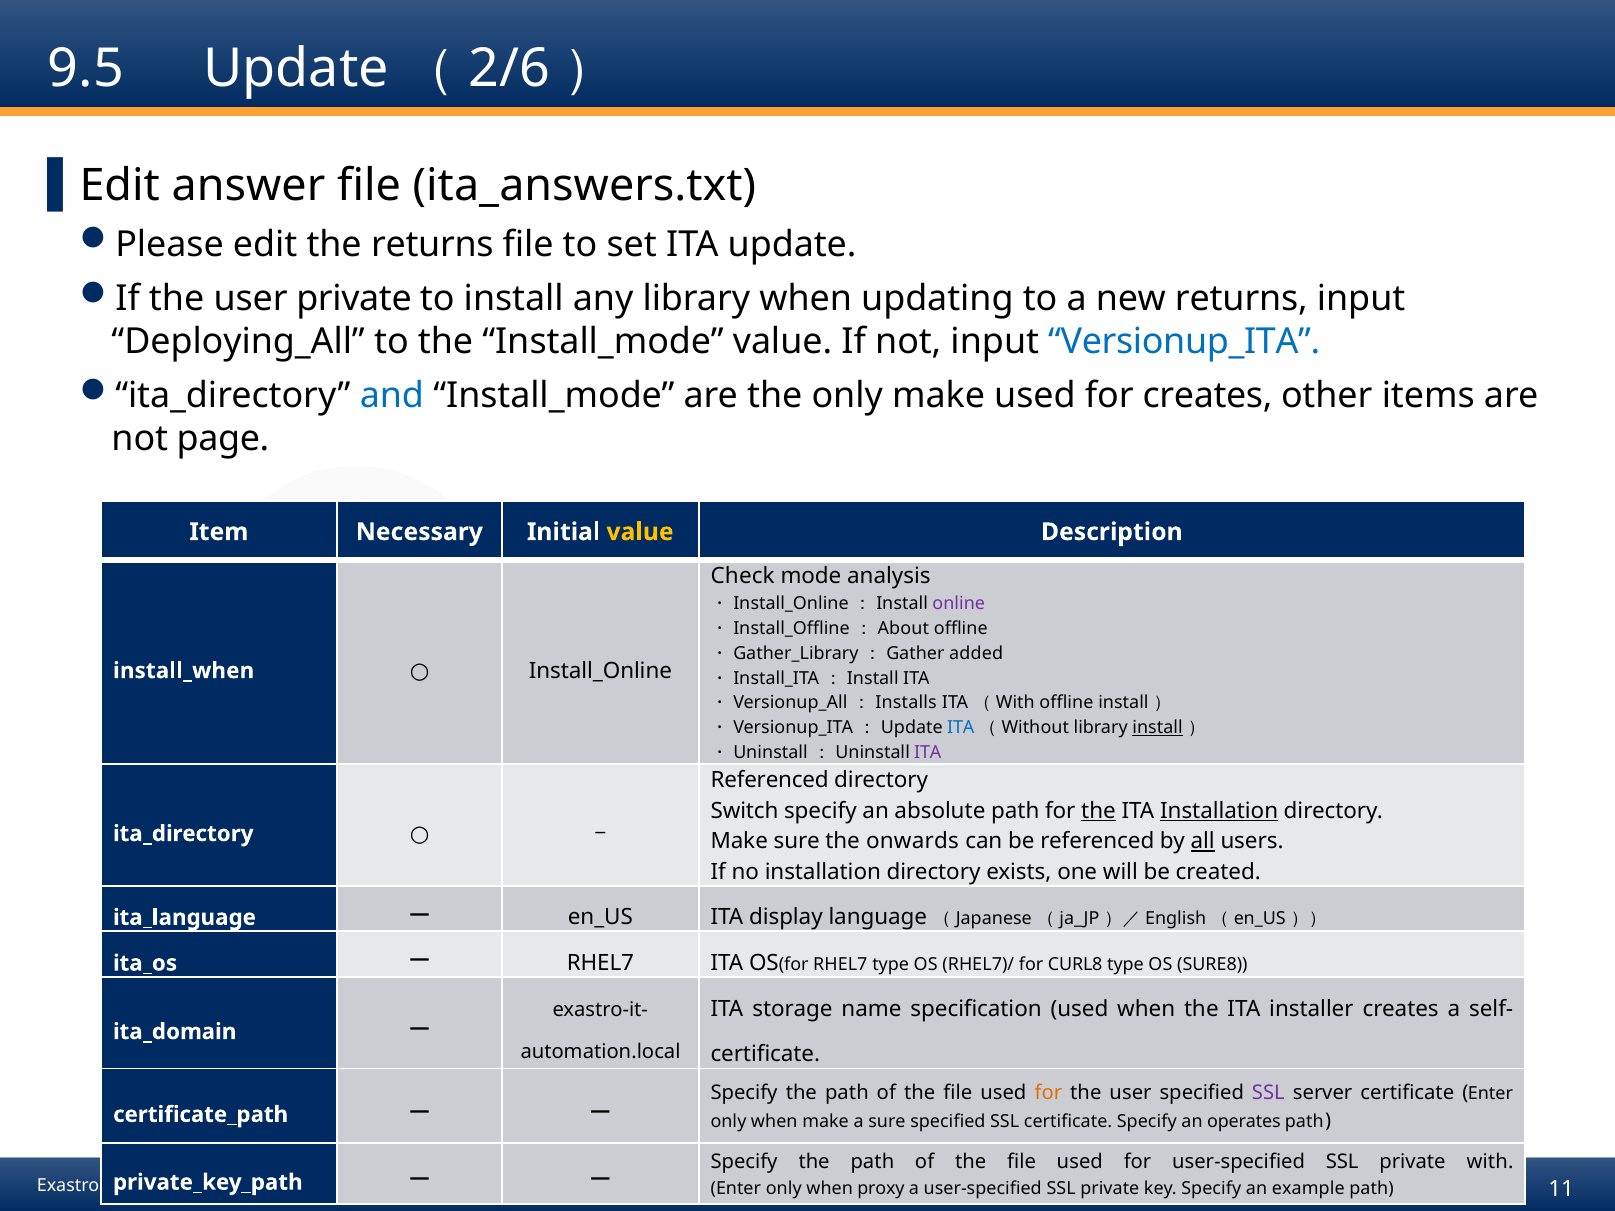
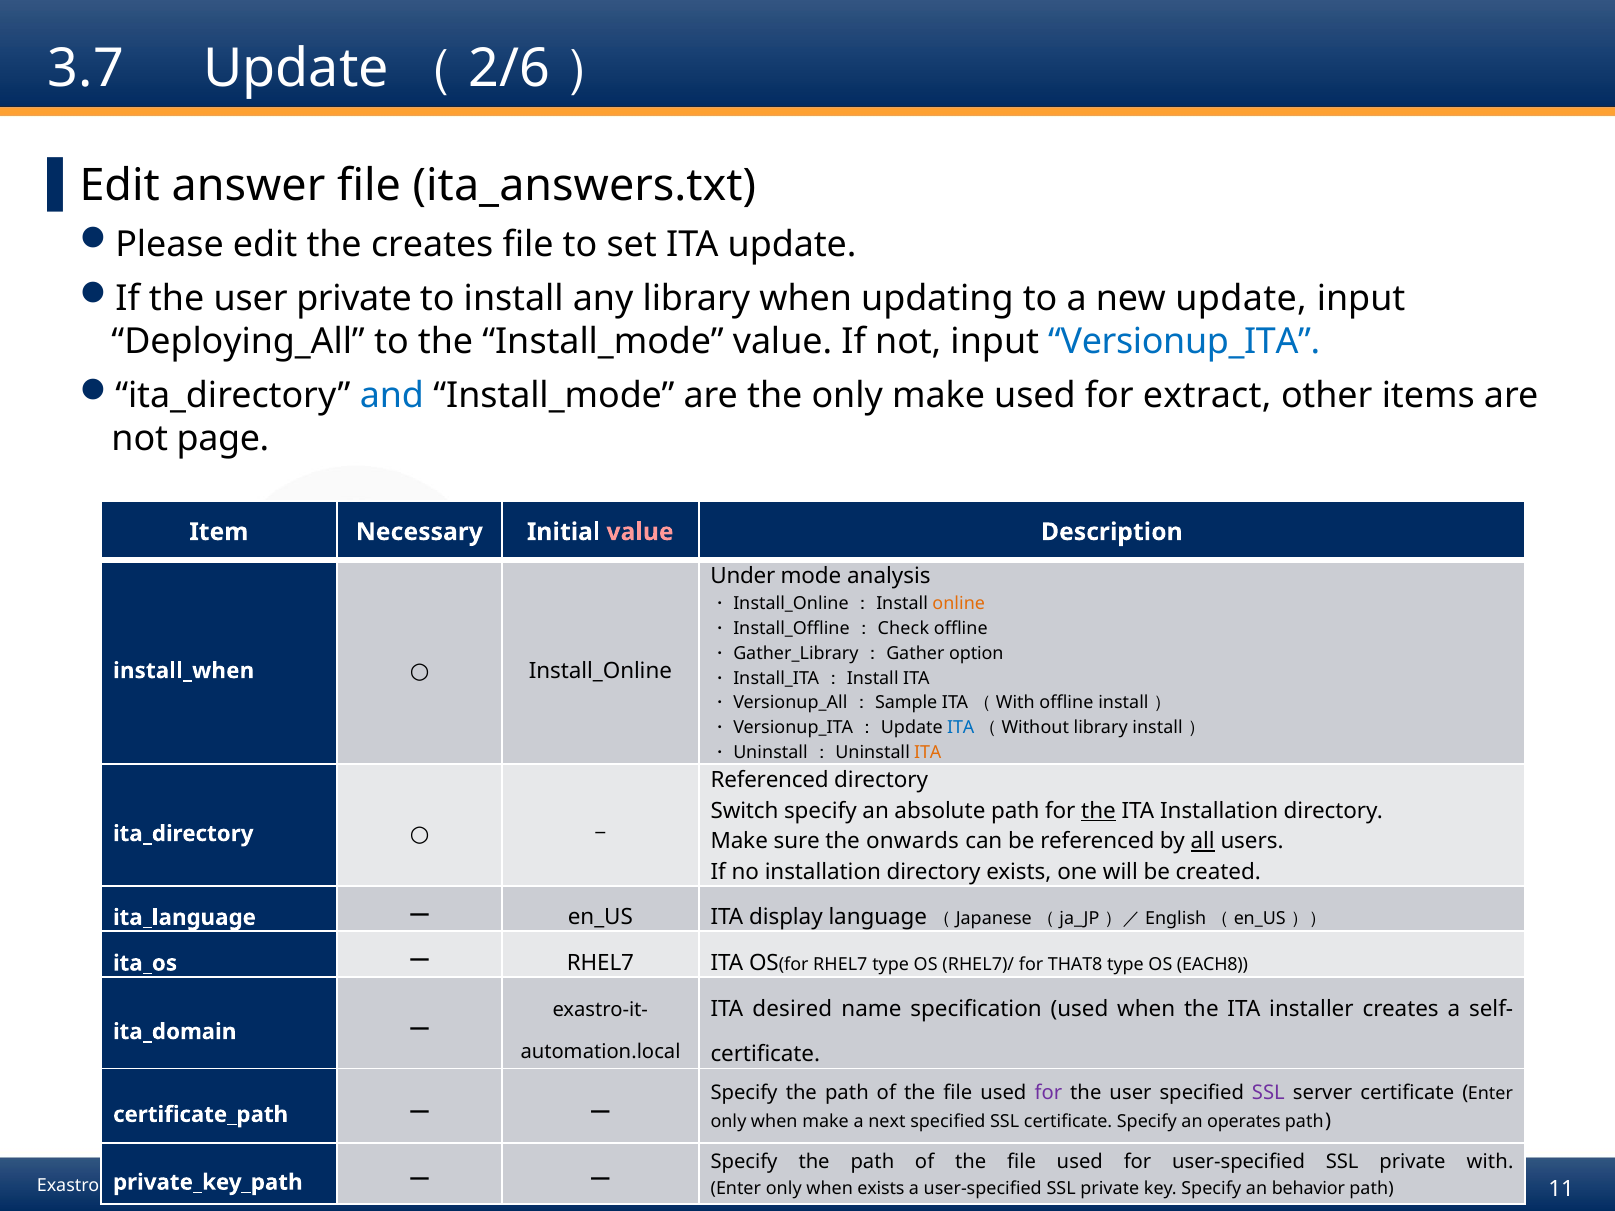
9.5: 9.5 -> 3.7 (86, 69)
the returns: returns -> creates (432, 245)
new returns: returns -> update (1241, 299)
for creates: creates -> extract (1207, 396)
value colour: yellow -> pink (640, 532)
Check: Check -> Under (743, 576)
online colour: purple -> orange (959, 604)
About: About -> Check (903, 629)
added: added -> option (976, 653)
Installs: Installs -> Sample (906, 703)
install underline: present -> none (1158, 728)
ITA colour: purple -> orange (928, 753)
Installation underline: present -> none (1219, 811)
CURL8: CURL8 -> THAT8 (1075, 965)
SURE8: SURE8 -> EACH8 (1212, 965)
storage: storage -> desired (792, 1009)
for colour: orange -> purple (1048, 1093)
a sure: sure -> next (887, 1121)
when proxy: proxy -> exists (881, 1188)
example: example -> behavior (1308, 1188)
